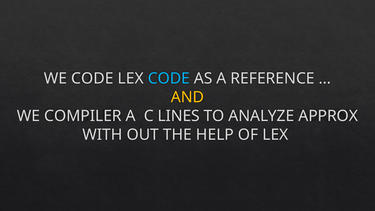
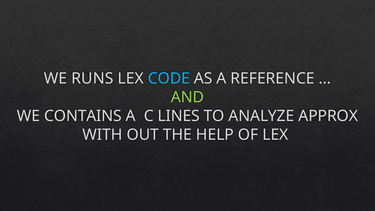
WE CODE: CODE -> RUNS (92, 78)
AND colour: yellow -> light green (187, 97)
COMPILER: COMPILER -> CONTAINS (83, 116)
